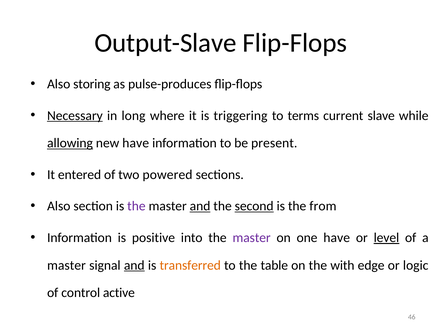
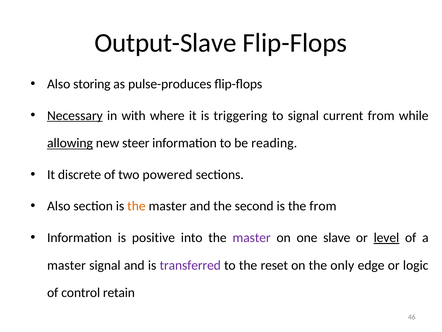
long: long -> with (134, 115)
to terms: terms -> signal (303, 115)
current slave: slave -> from (381, 115)
new have: have -> steer (136, 143)
present: present -> reading (274, 143)
entered: entered -> discrete (80, 174)
the colour: purple -> orange (136, 206)
and underline: present -> none (200, 206)
second underline: present -> none (254, 206)
one have: have -> slave (337, 237)
and underline: present -> none (134, 265)
transferred colour: orange -> purple (190, 265)
table: table -> reset (274, 265)
with: with -> only (342, 265)
active: active -> retain (119, 292)
